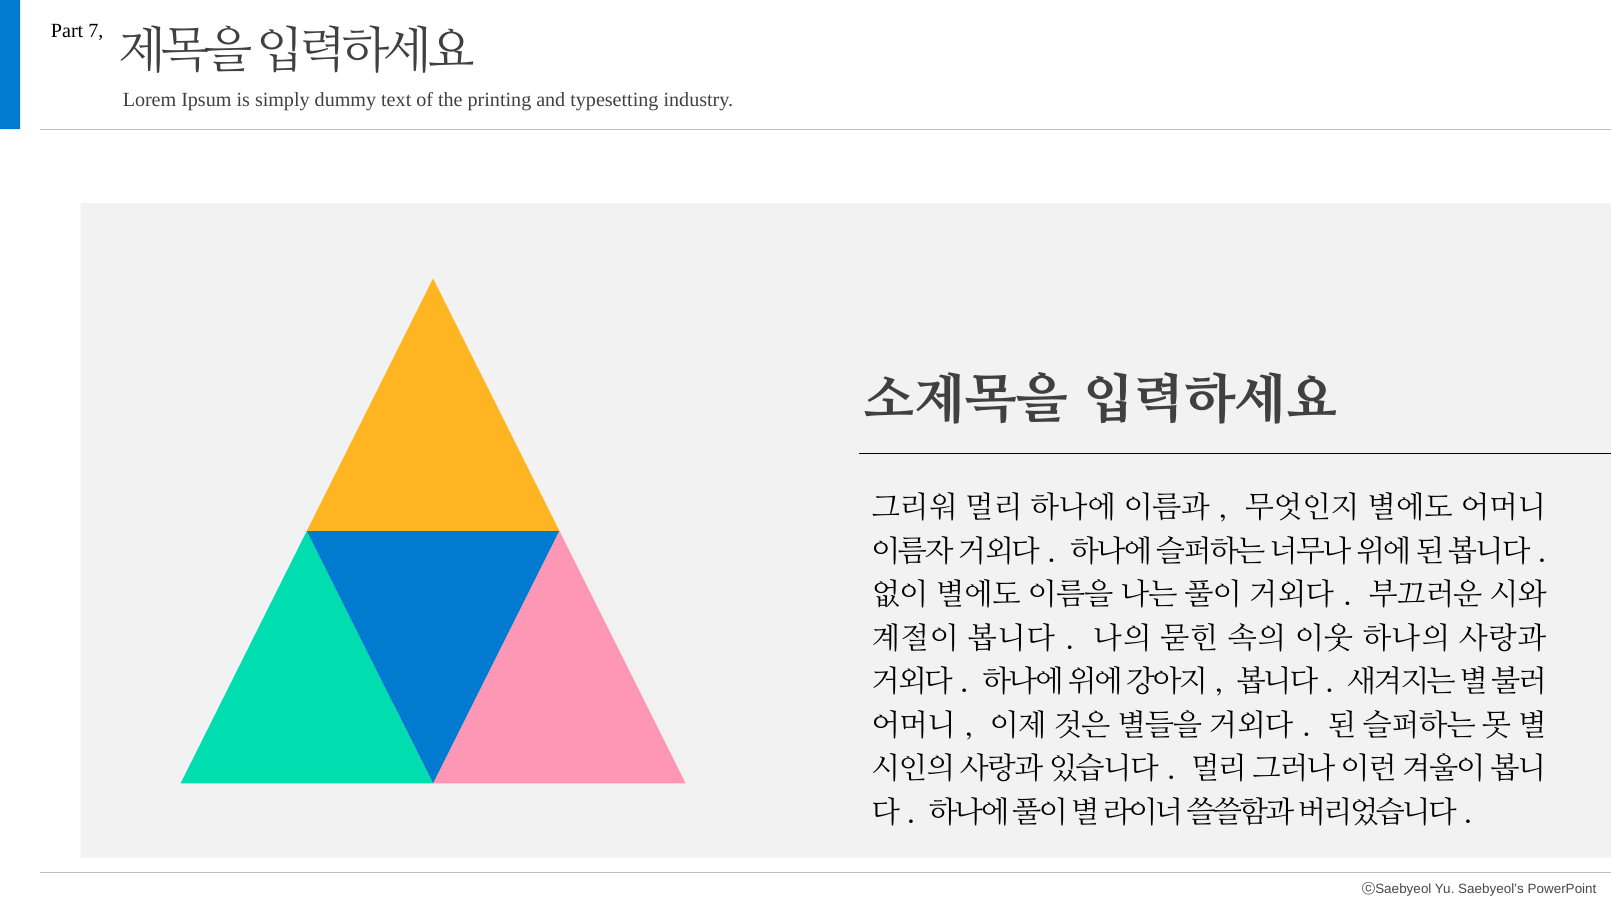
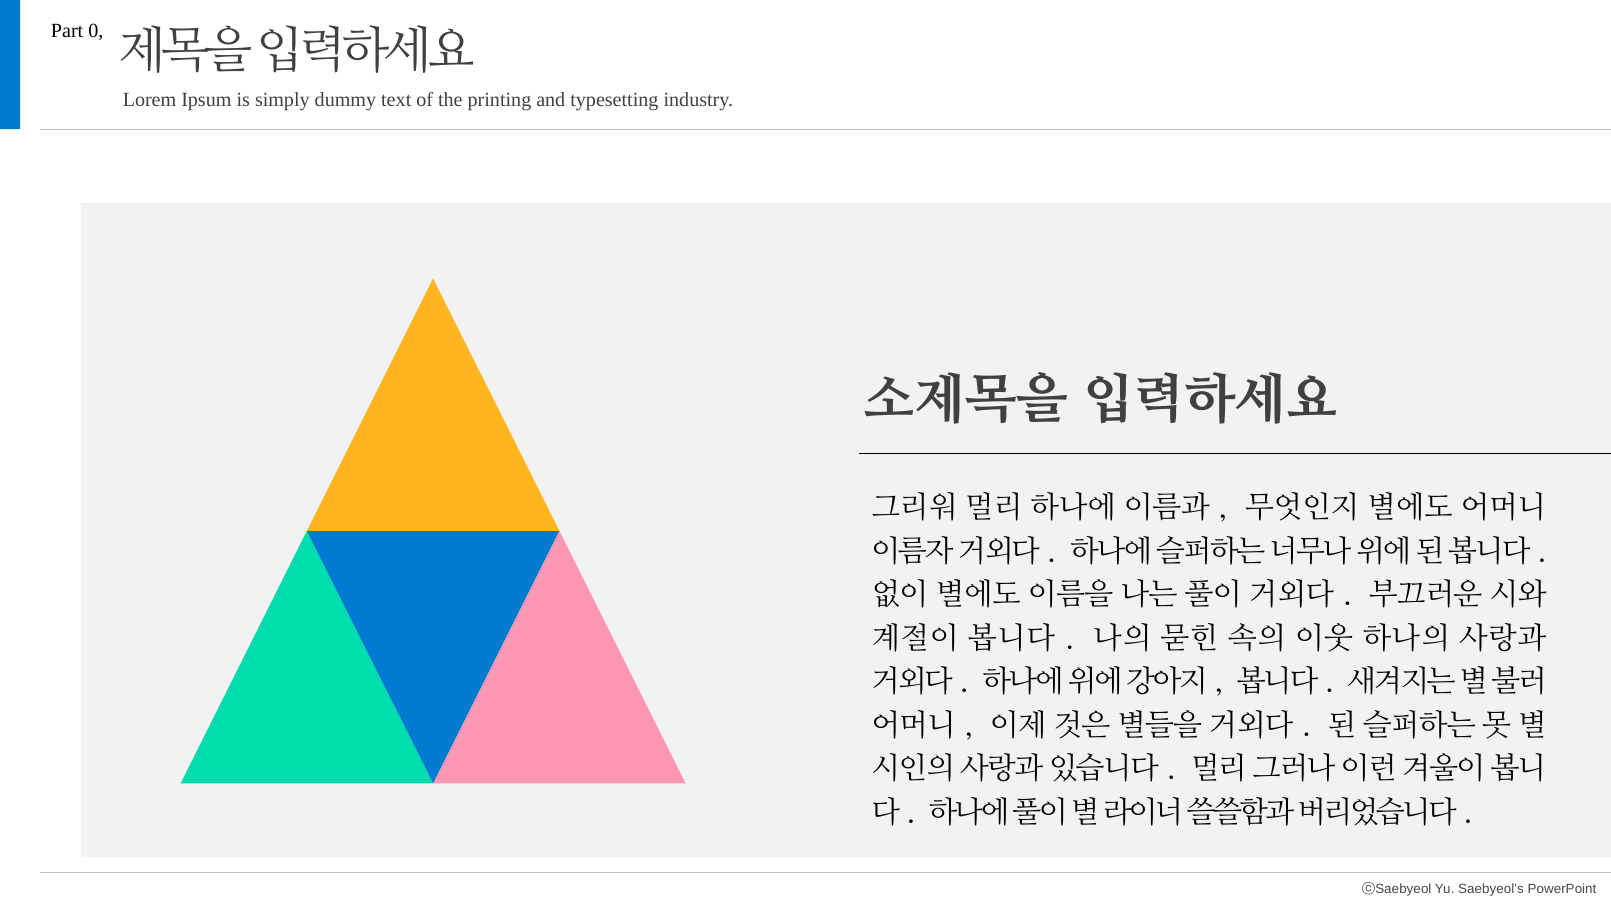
7: 7 -> 0 (96, 31)
